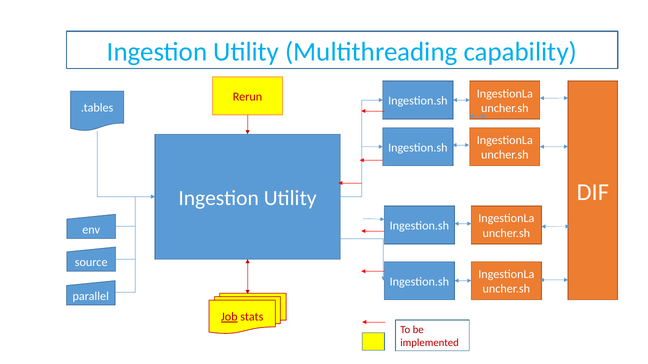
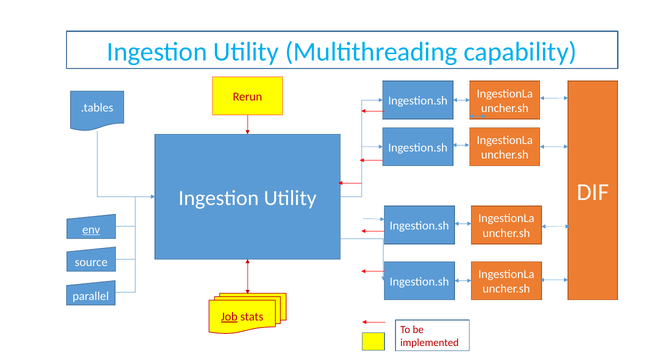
env underline: none -> present (91, 230)
